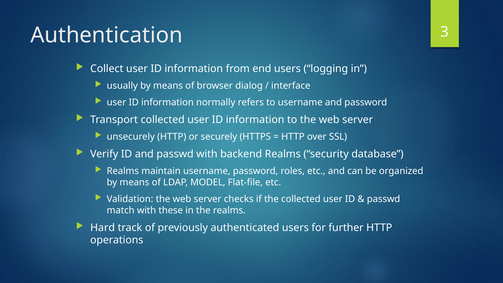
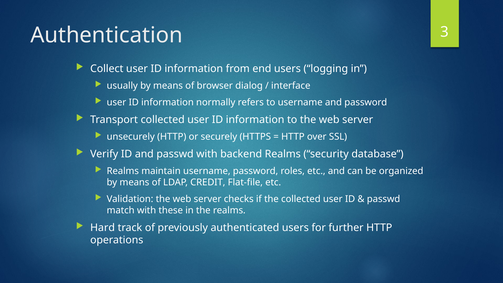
MODEL: MODEL -> CREDIT (208, 182)
